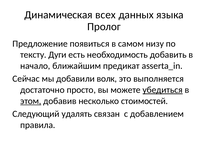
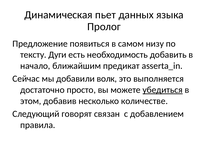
всех: всех -> пьет (105, 15)
этом underline: present -> none (31, 101)
стоимостей: стоимостей -> количестве (144, 101)
удалять: удалять -> говорят (77, 114)
